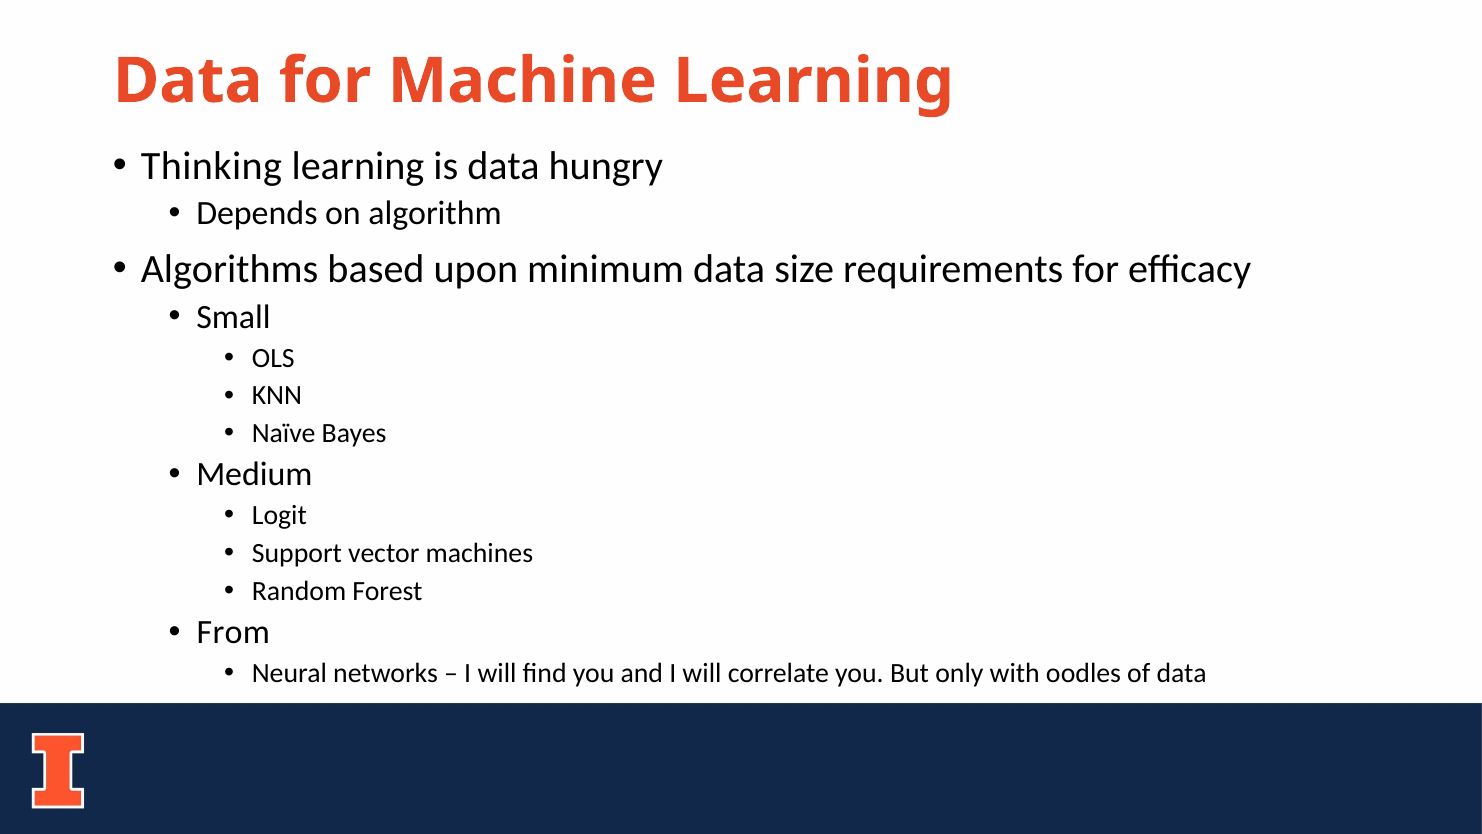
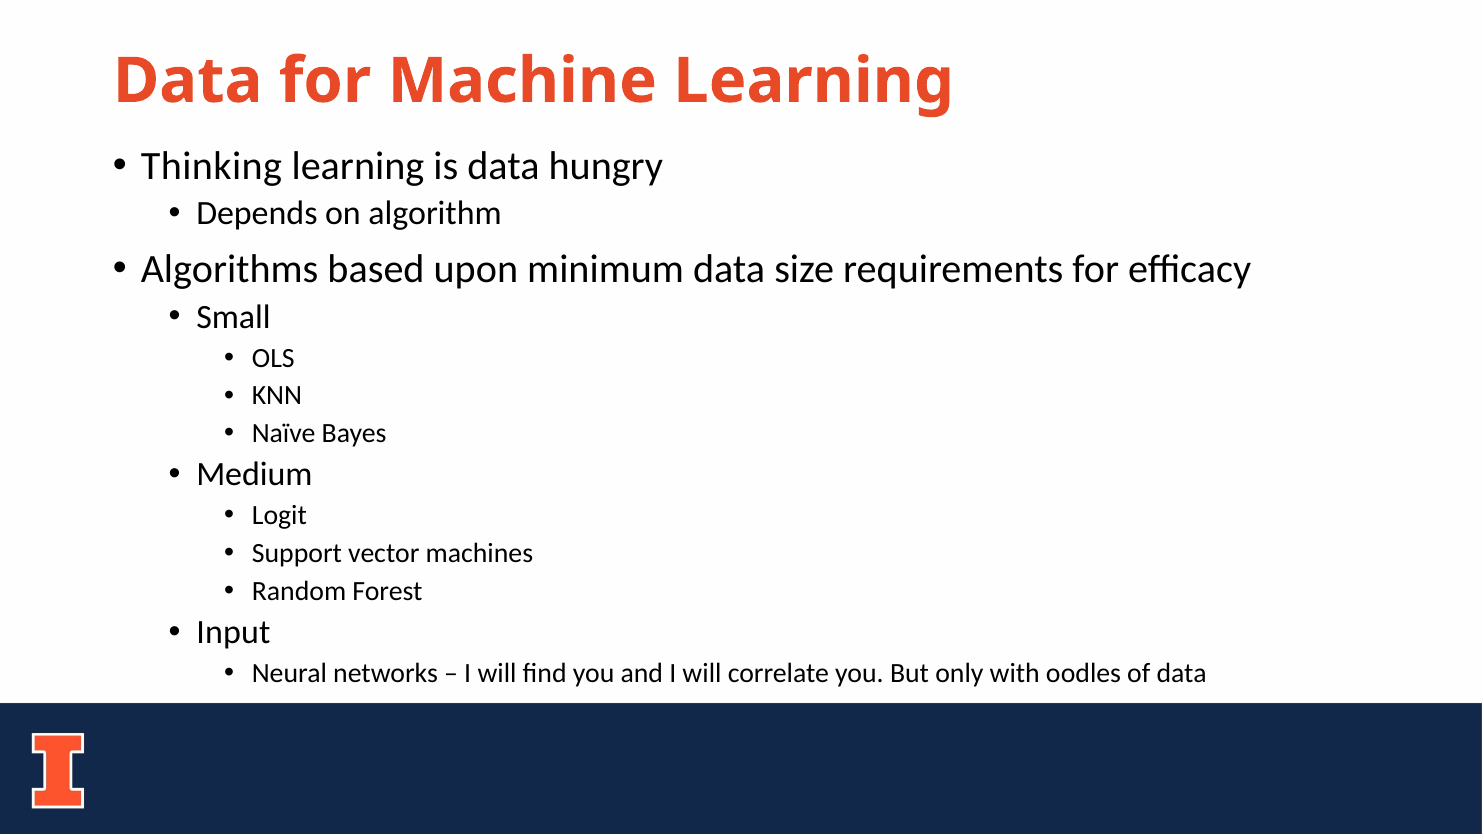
From: From -> Input (233, 632)
